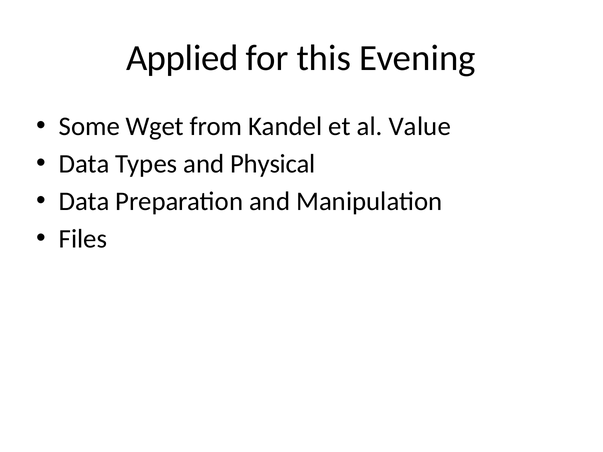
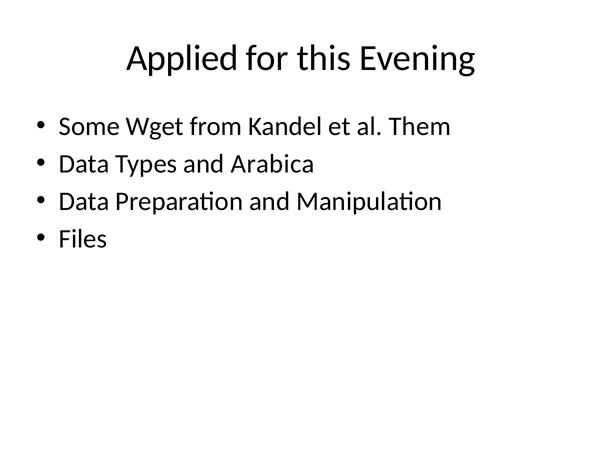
Value: Value -> Them (420, 127)
Physical: Physical -> Arabica (273, 164)
